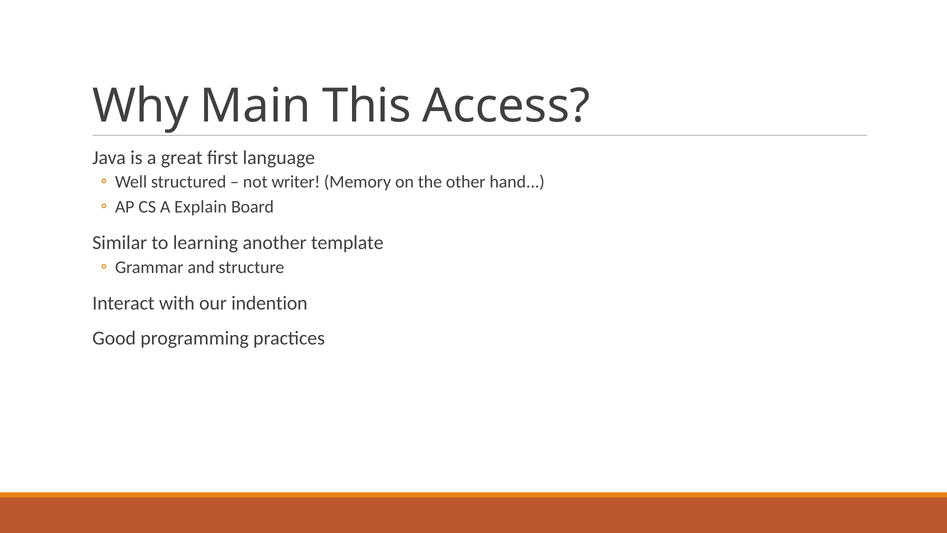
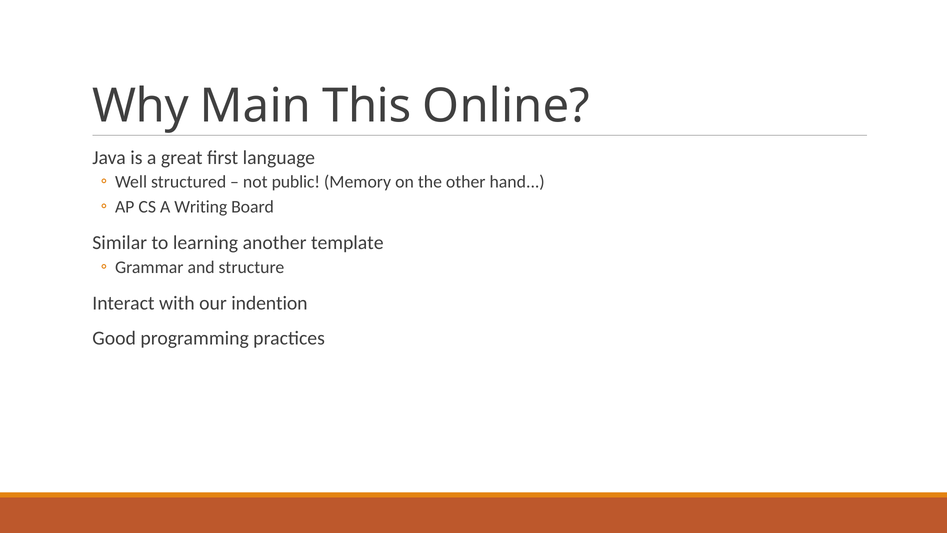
Access: Access -> Online (506, 106)
writer: writer -> public (296, 182)
Explain: Explain -> Writing (201, 207)
